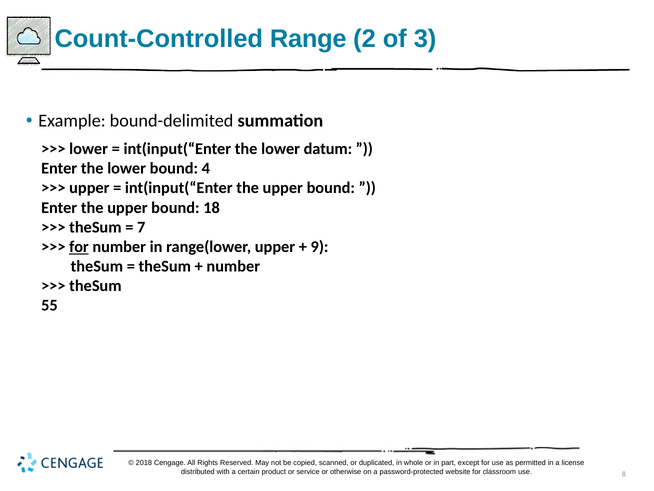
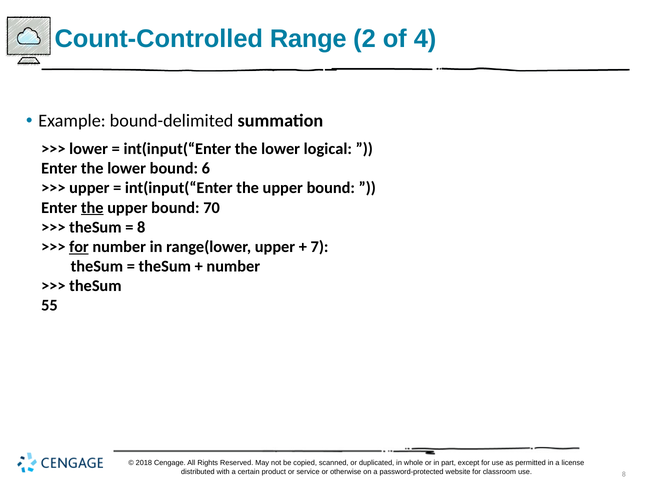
3: 3 -> 4 (425, 39)
datum: datum -> logical (328, 149)
4: 4 -> 6 (206, 168)
the underline: none -> present (92, 207)
18: 18 -> 70 (212, 207)
7: 7 -> 8 (141, 227)
9: 9 -> 7 (320, 247)
